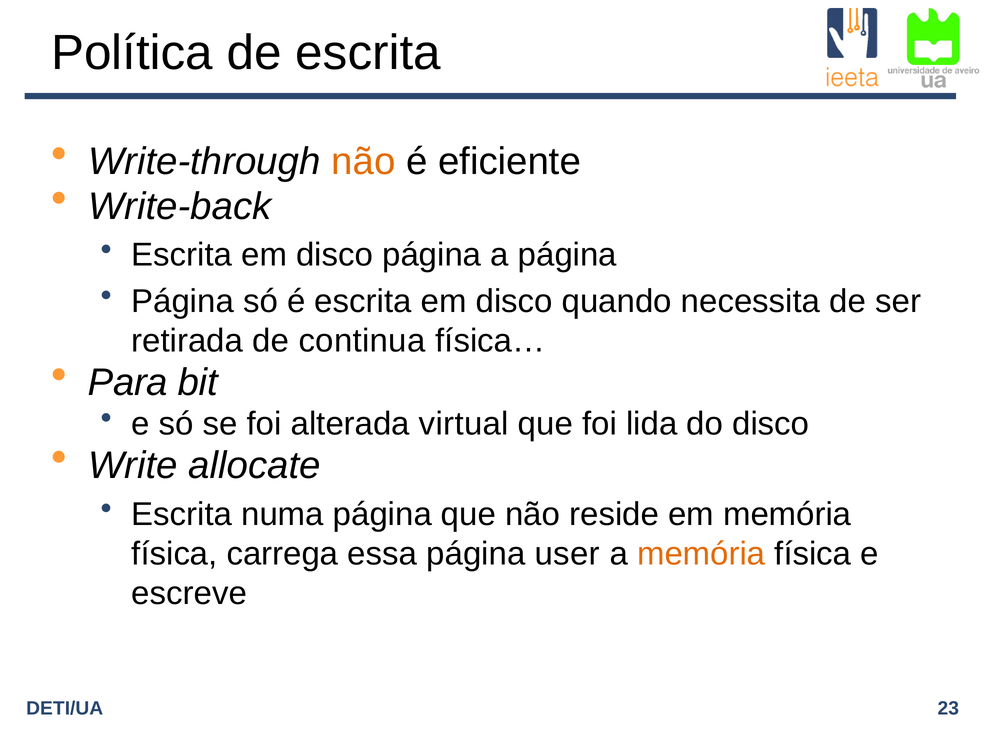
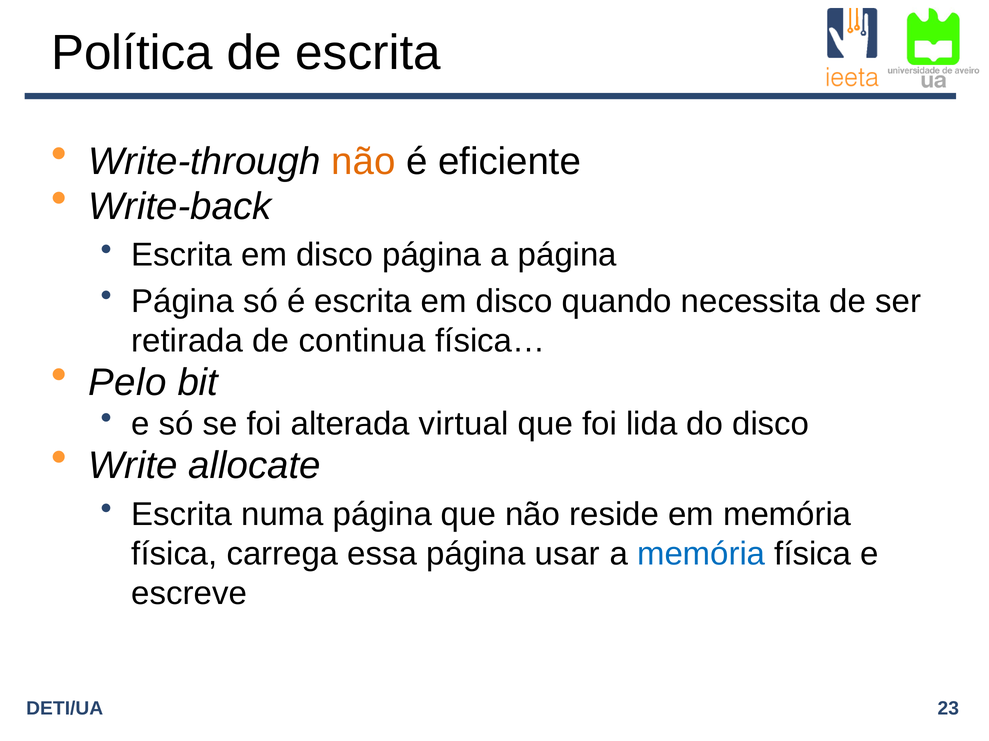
Para: Para -> Pelo (127, 383)
user: user -> usar (567, 554)
memória colour: orange -> blue (701, 554)
